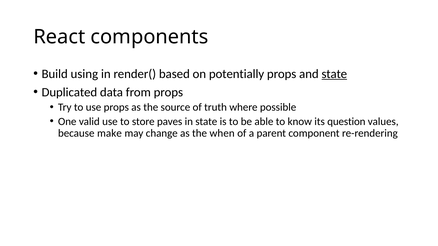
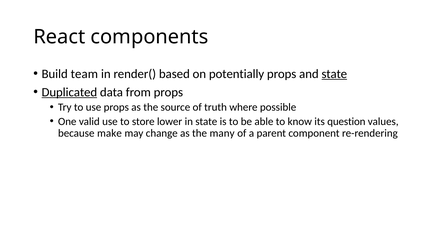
using: using -> team (84, 74)
Duplicated underline: none -> present (69, 92)
paves: paves -> lower (170, 122)
when: when -> many (222, 133)
